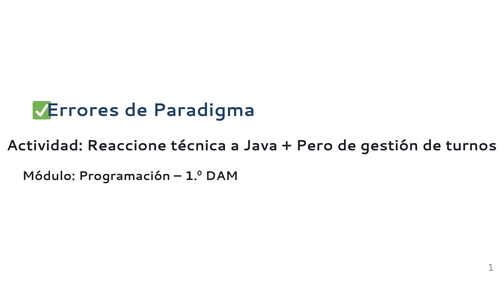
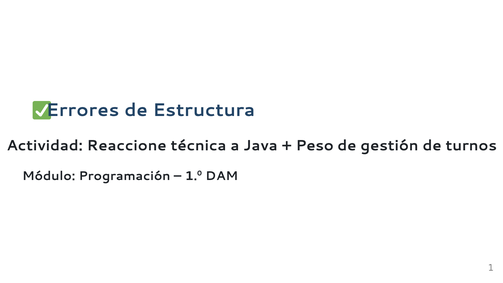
Paradigma: Paradigma -> Estructura (204, 110)
Pero: Pero -> Peso (315, 146)
